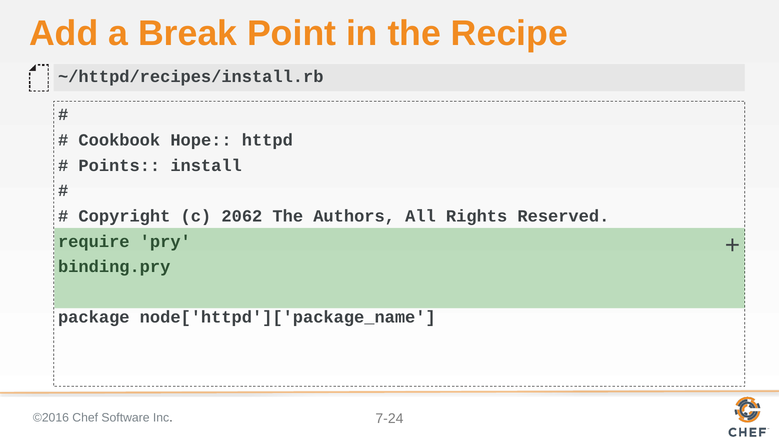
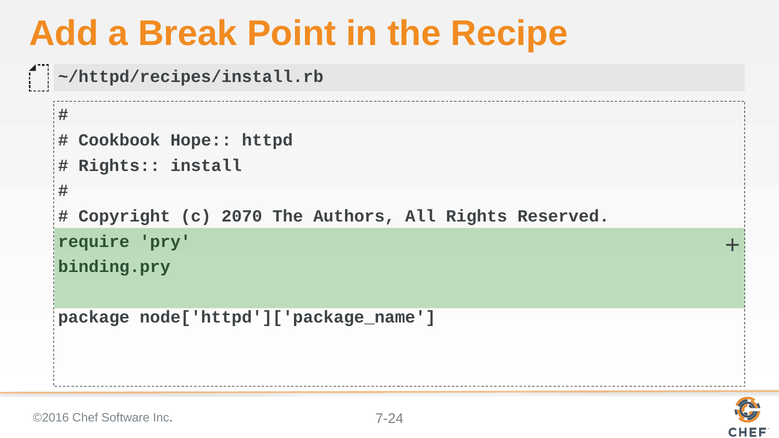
Points: Points -> Rights (119, 166)
2062: 2062 -> 2070 (242, 216)
